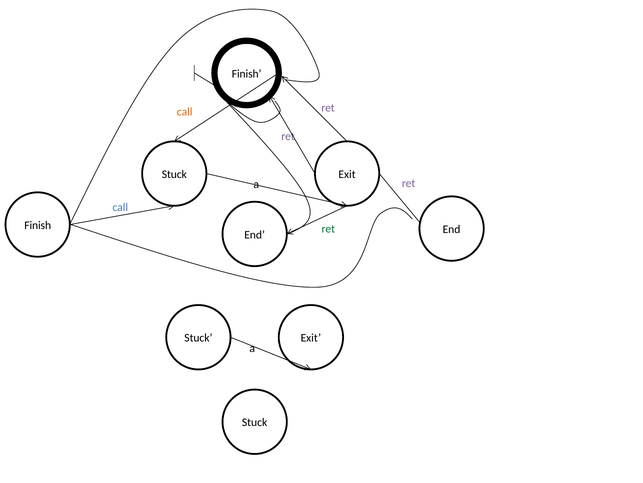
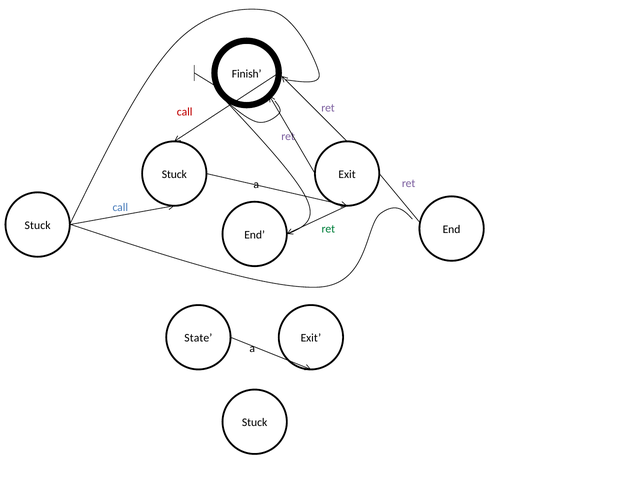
call colour: orange -> red (185, 112)
Finish: Finish -> Stuck (38, 225)
Stuck: Stuck -> State (198, 338)
